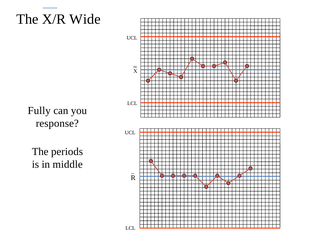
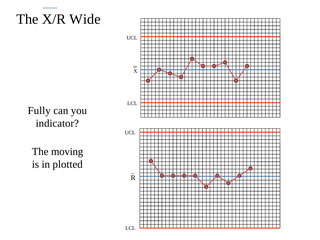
response: response -> indicator (57, 123)
periods: periods -> moving (67, 151)
middle: middle -> plotted (68, 164)
